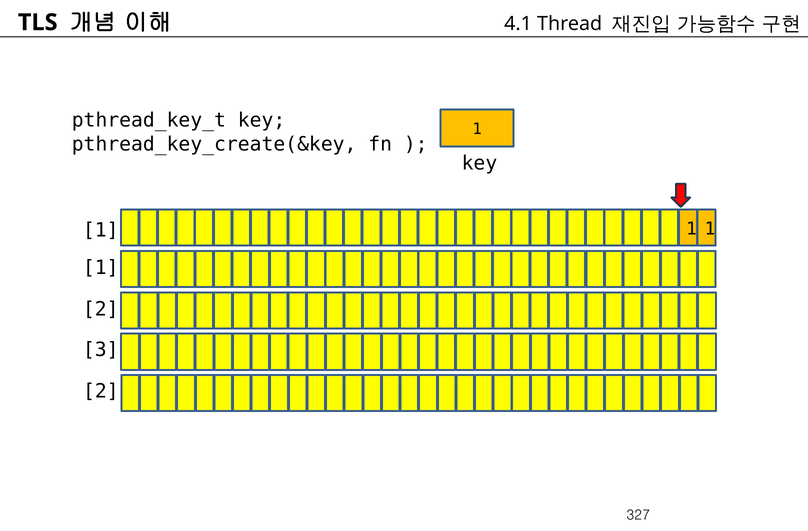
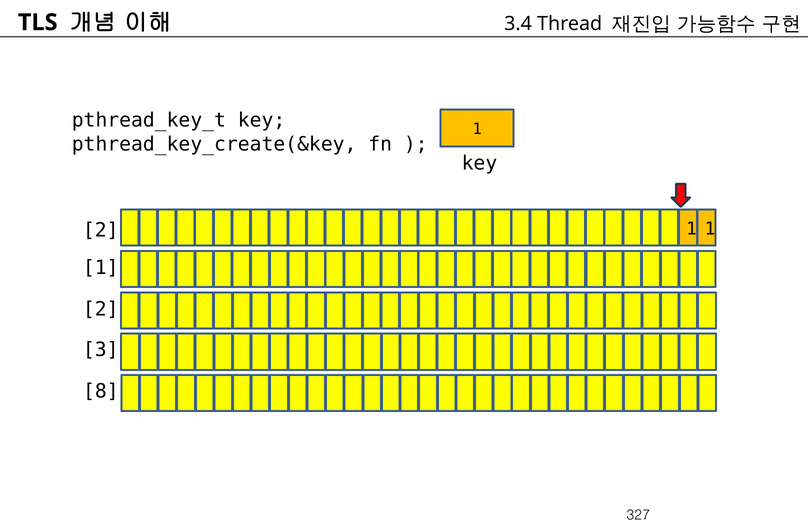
4.1: 4.1 -> 3.4 (518, 24)
1: 1 -> 2 (101, 230)
2: 2 -> 8 (101, 391)
